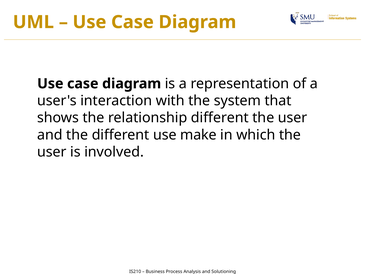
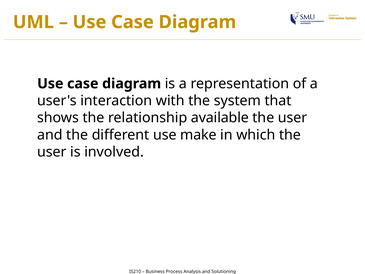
relationship different: different -> available (220, 118)
